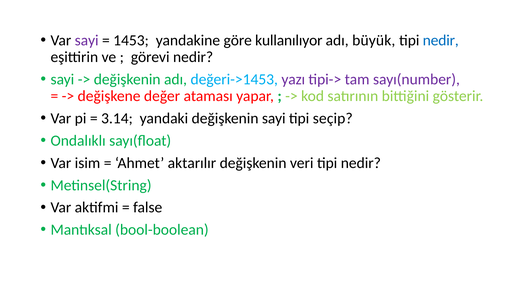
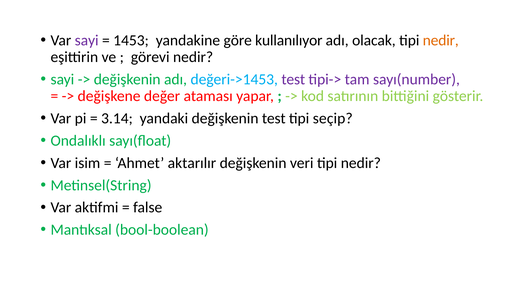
büyük: büyük -> olacak (374, 40)
nedir colour: blue -> orange (441, 40)
değeri->1453 yazı: yazı -> test (293, 79)
değişkenin sayi: sayi -> test (274, 118)
